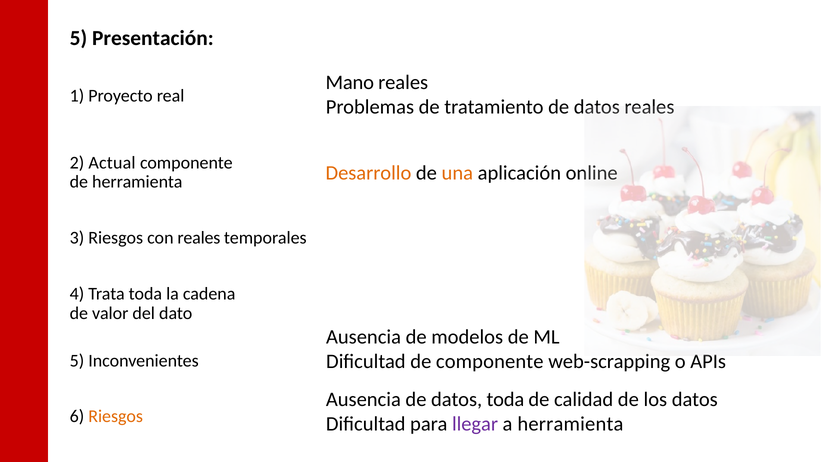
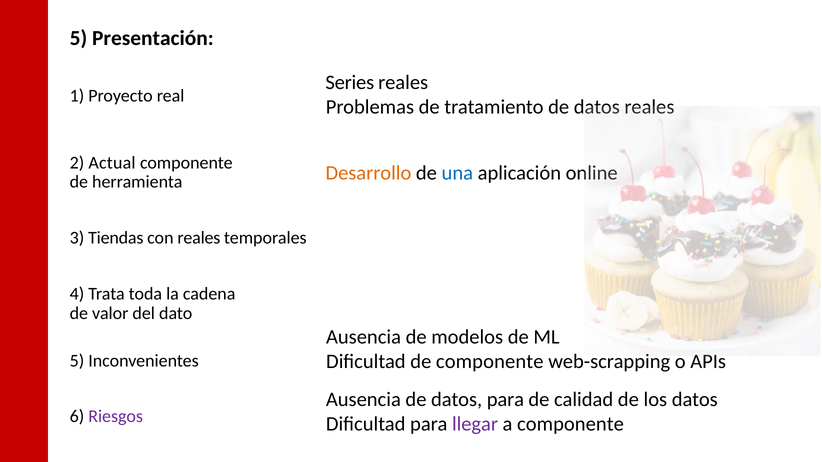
Mano: Mano -> Series (350, 82)
una colour: orange -> blue (457, 173)
3 Riesgos: Riesgos -> Tiendas (116, 238)
datos toda: toda -> para (505, 400)
Riesgos colour: orange -> purple (116, 417)
a herramienta: herramienta -> componente (571, 424)
